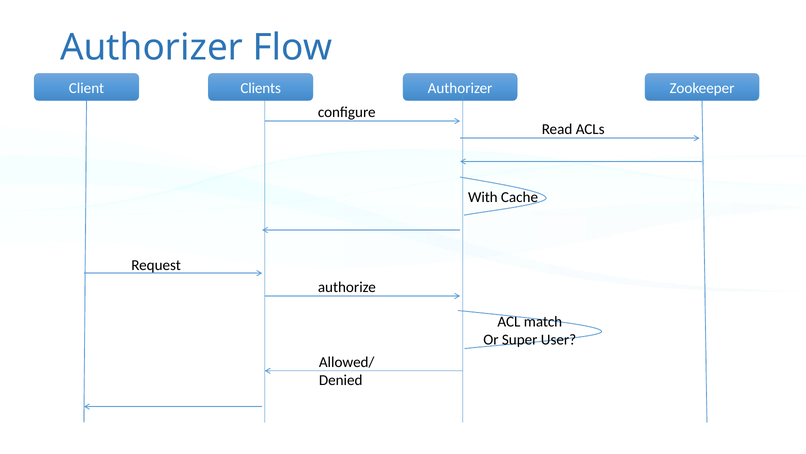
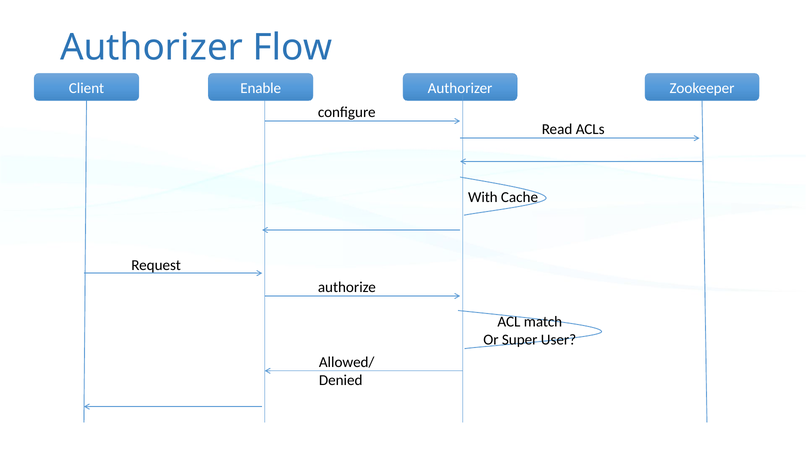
Clients: Clients -> Enable (261, 88)
